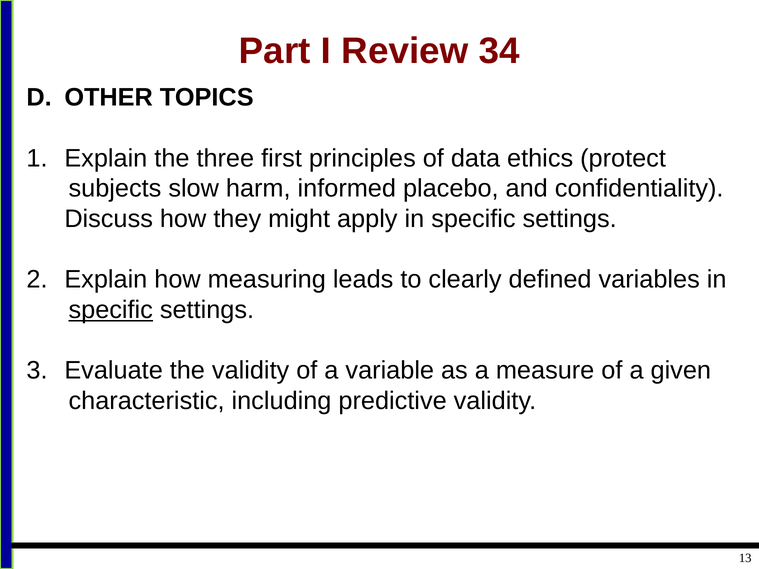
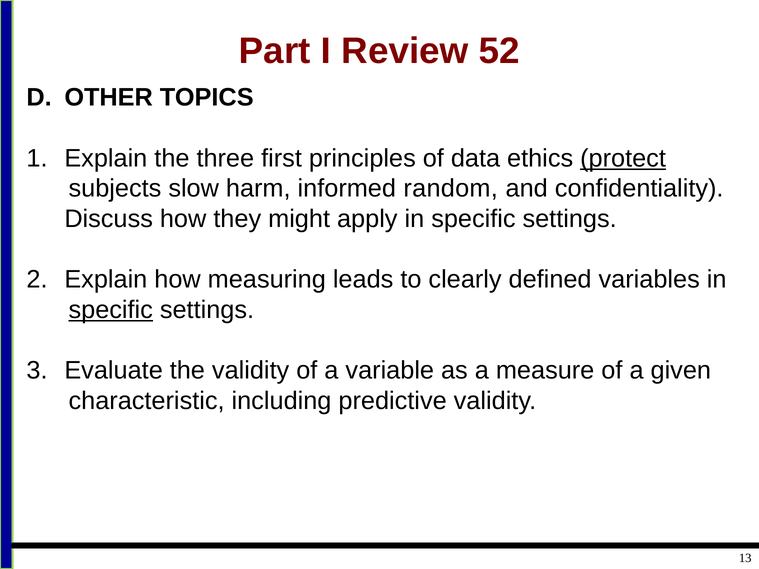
34: 34 -> 52 (499, 51)
protect underline: none -> present (623, 158)
placebo: placebo -> random (451, 189)
